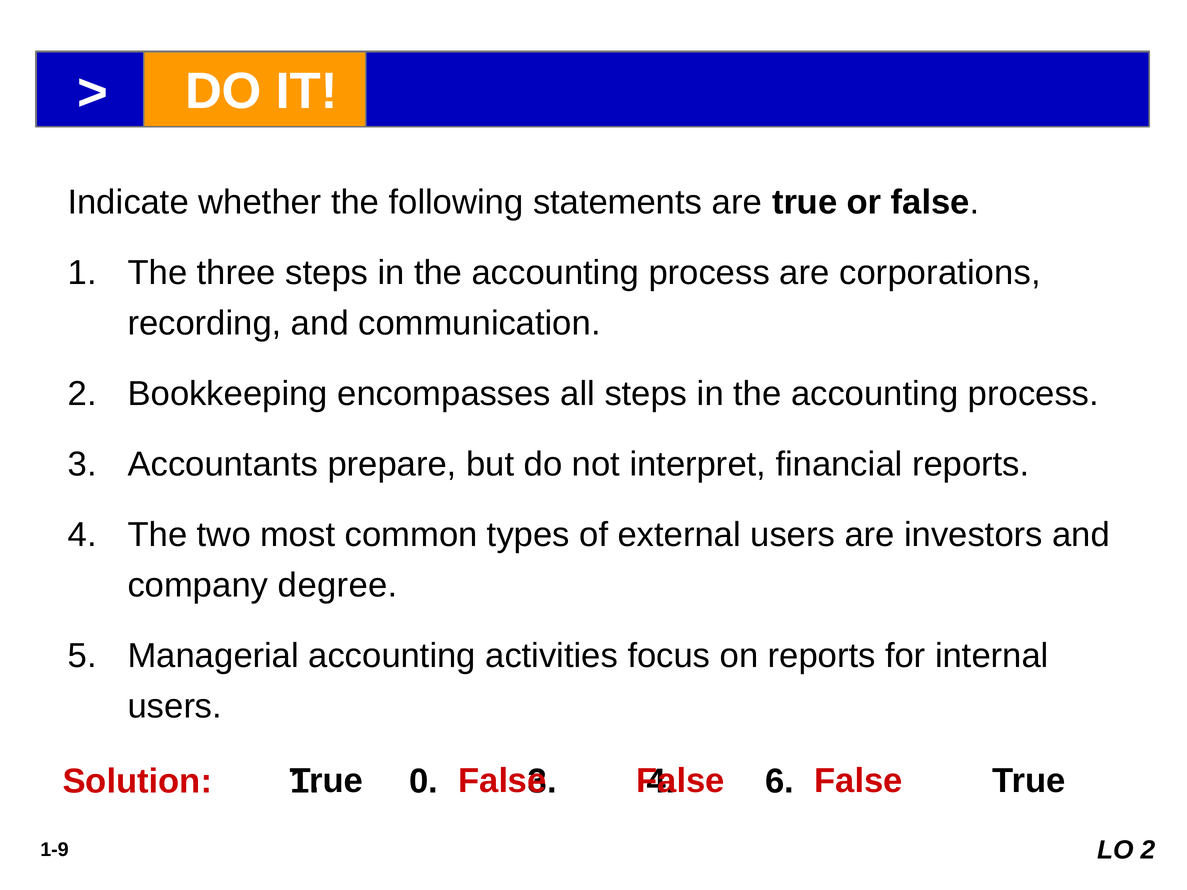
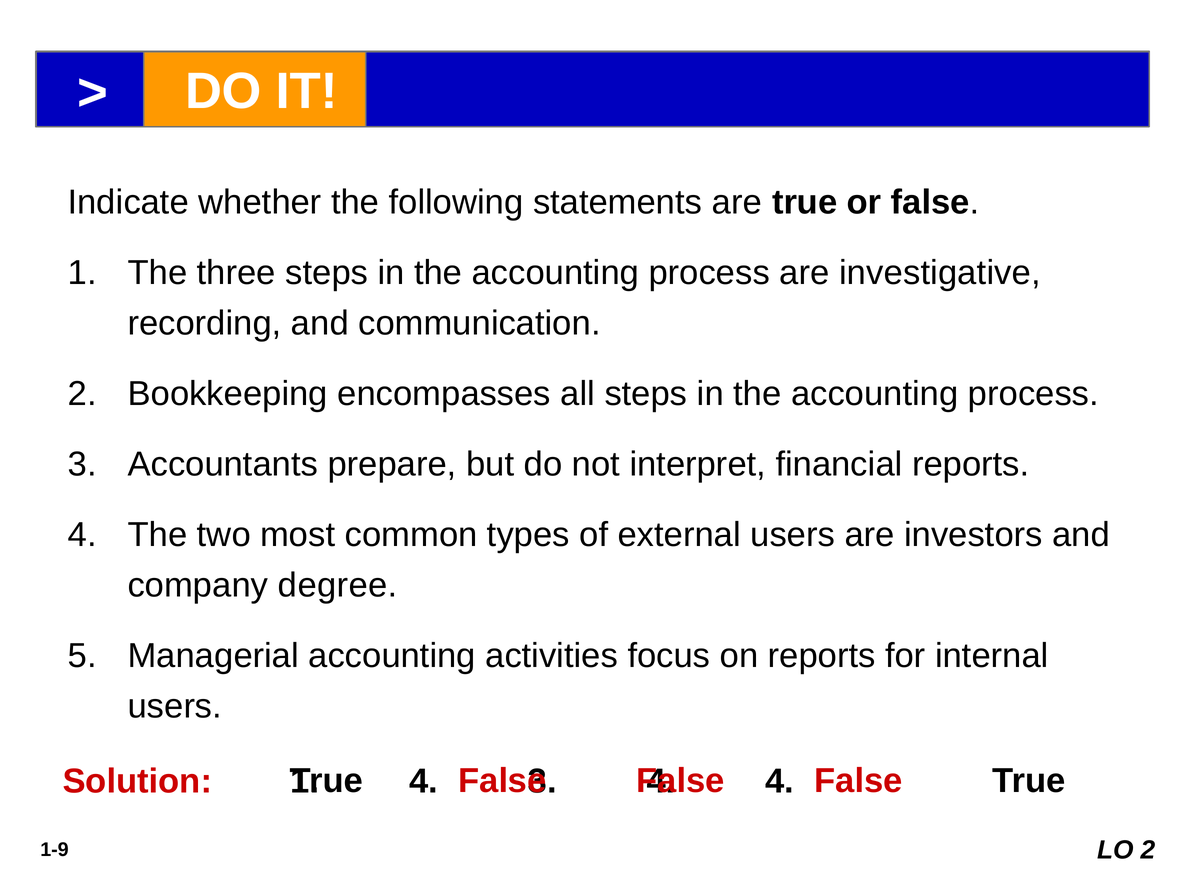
corporations: corporations -> investigative (940, 273)
0: 0 -> 4 (424, 781)
6: 6 -> 4 (780, 781)
